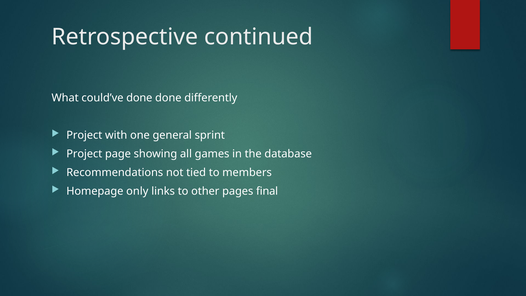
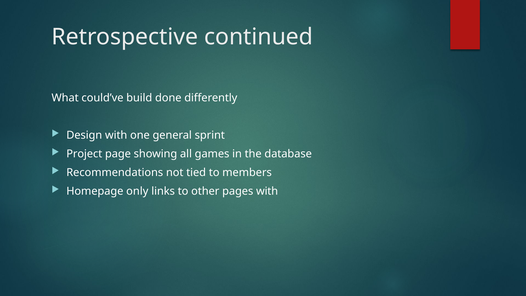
could’ve done: done -> build (139, 98)
Project: Project -> Design (84, 135)
pages final: final -> with (267, 191)
